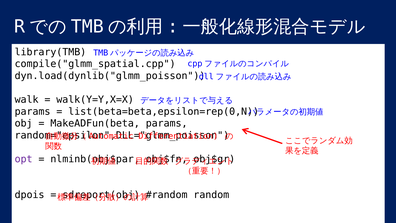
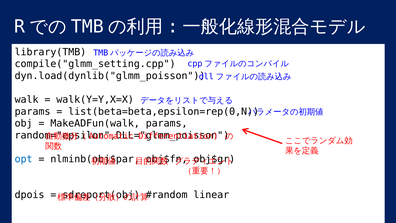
compile("glmm_spatial.cpp: compile("glmm_spatial.cpp -> compile("glmm_setting.cpp (95, 64)
MakeADFun(beta: MakeADFun(beta -> MakeADFun(walk (95, 123)
opt colour: purple -> blue (24, 159)
random: random -> linear (211, 195)
